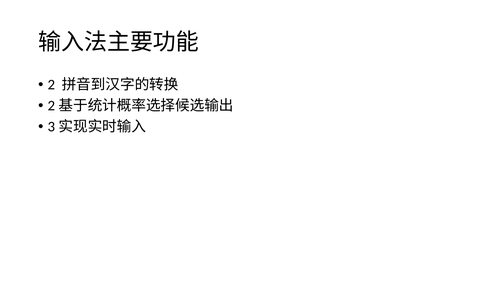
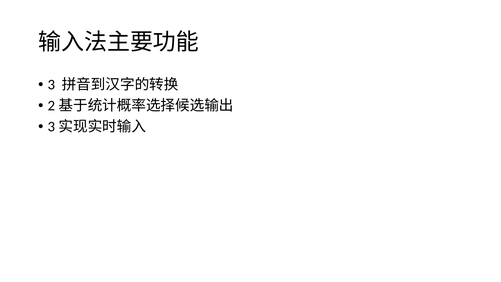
2: 2 -> 3 (51, 85)
